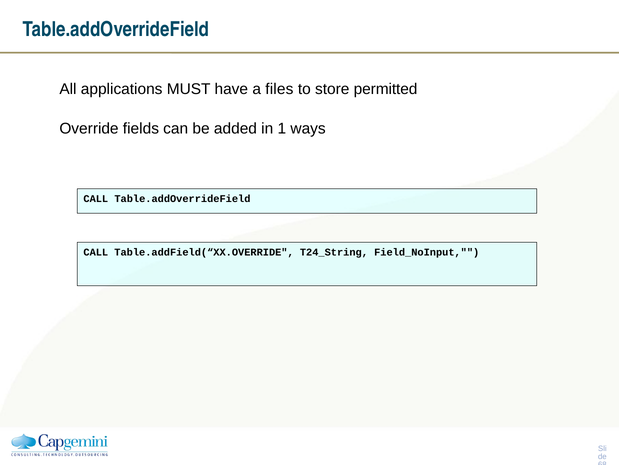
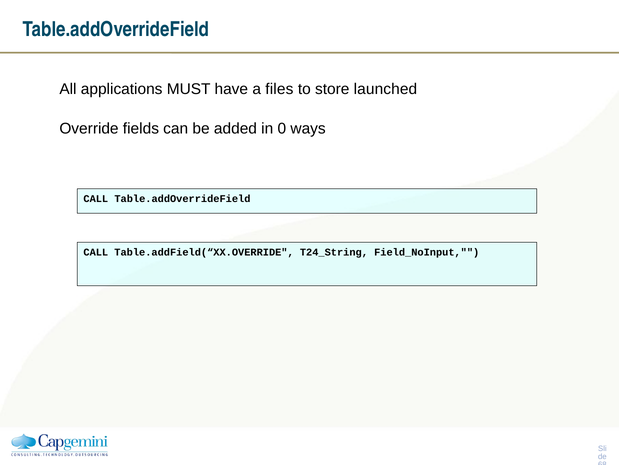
permitted: permitted -> launched (385, 89)
1: 1 -> 0 (282, 128)
